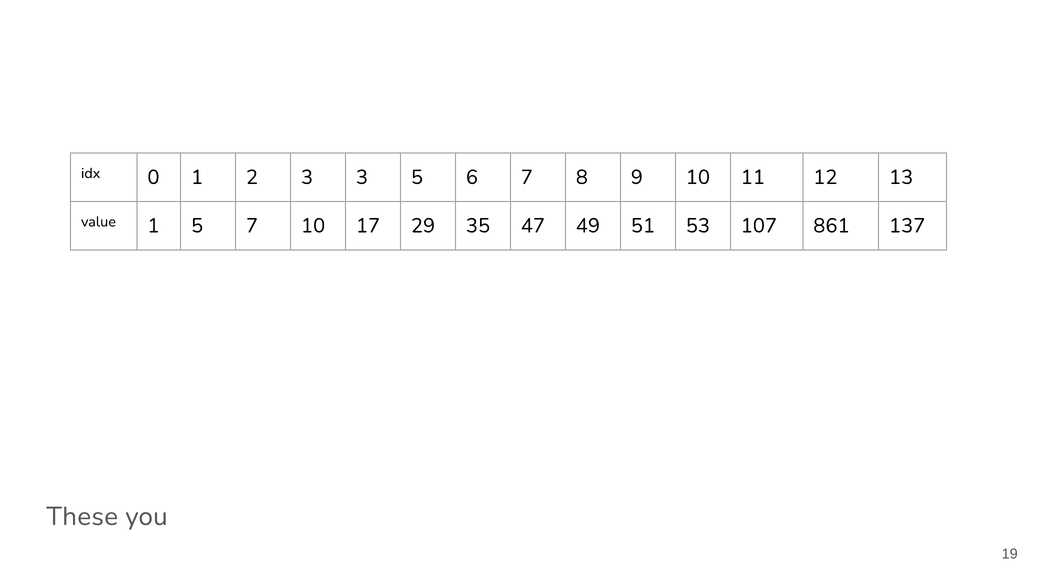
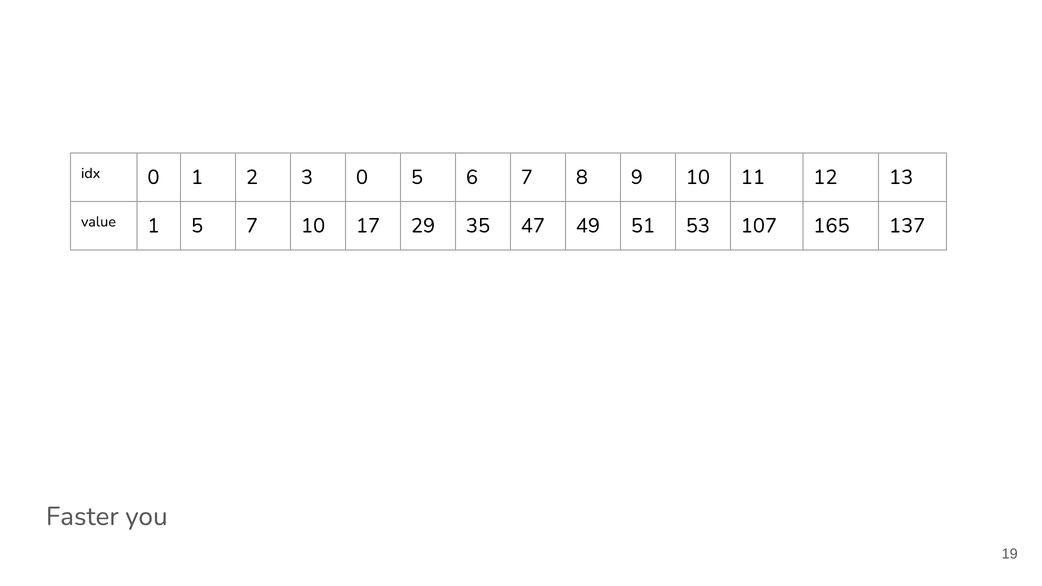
3 3: 3 -> 0 (362, 177)
861: 861 -> 165 (831, 226)
These: These -> Faster (82, 517)
